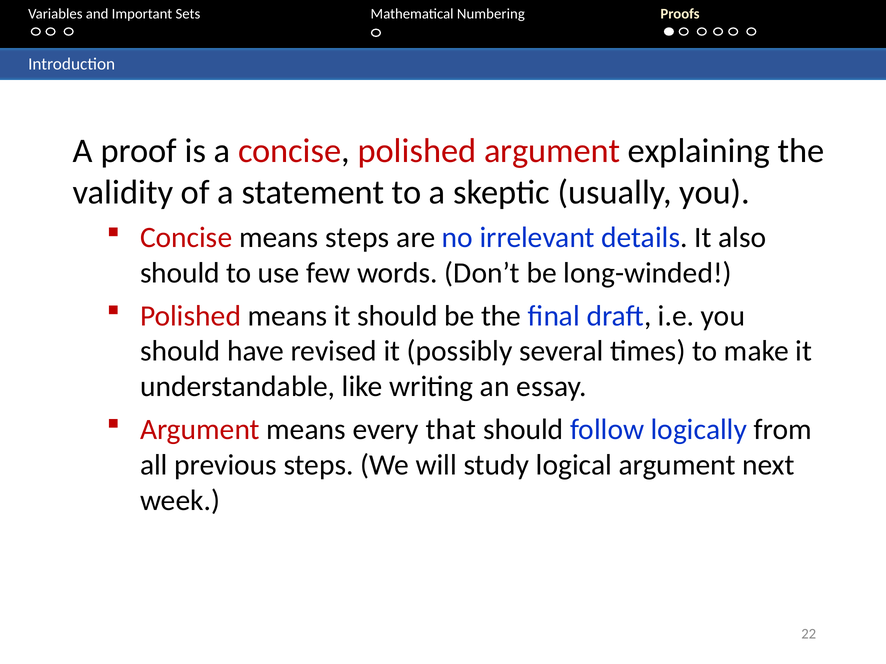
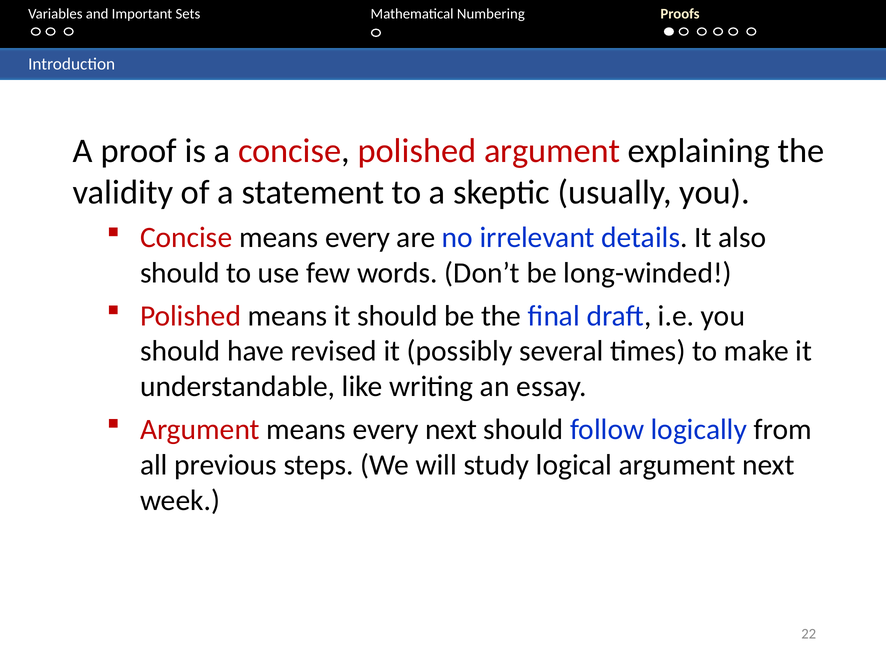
Concise means steps: steps -> every (358, 238)
every that: that -> next (451, 430)
